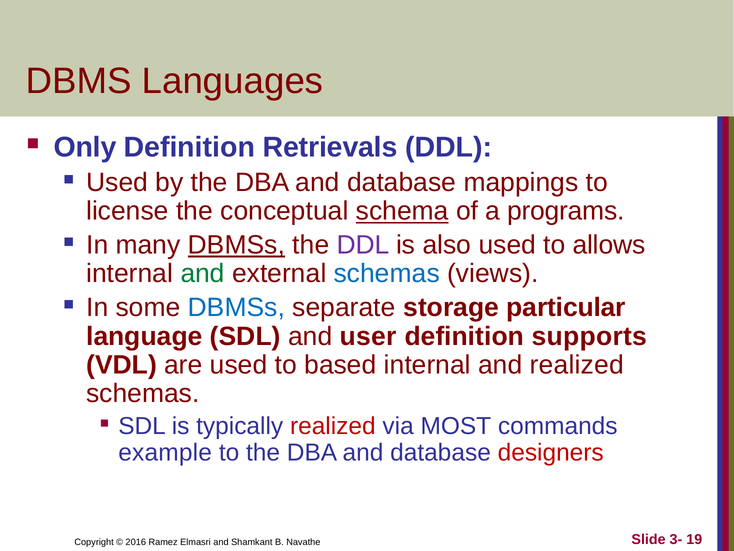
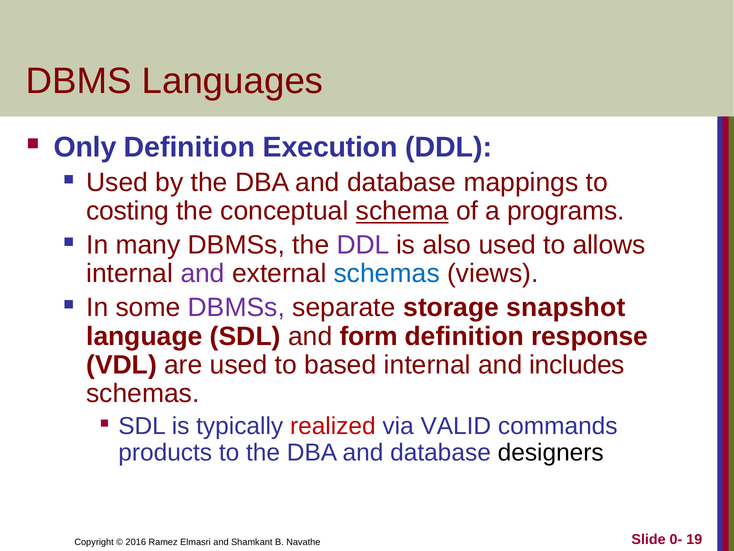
Retrievals: Retrievals -> Execution (330, 147)
license: license -> costing (128, 211)
DBMSs underline: present -> none (236, 245)
and colour: green -> purple (203, 273)
DBMSs colour: blue -> purple (236, 307)
particular: particular -> snapshot (566, 307)
user: user -> form (369, 336)
supports: supports -> response (590, 336)
and realized: realized -> includes (577, 365)
MOST: MOST -> VALID (456, 426)
example: example -> products (165, 452)
designers colour: red -> black (551, 452)
3-: 3- -> 0- (676, 539)
